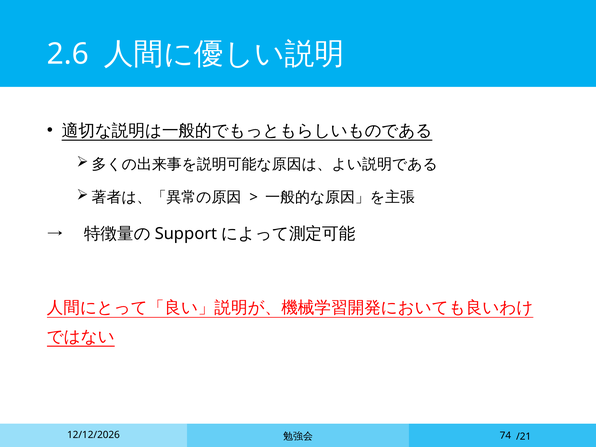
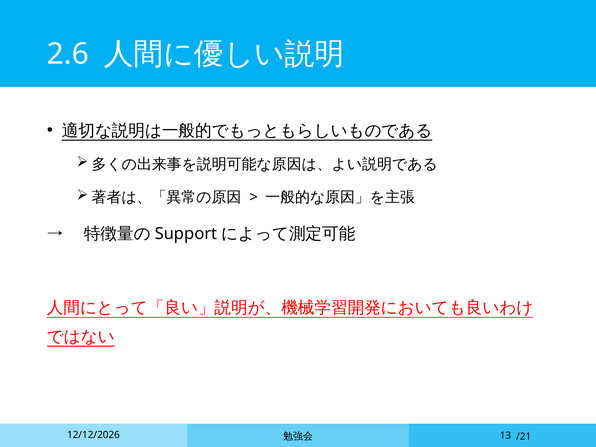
74: 74 -> 13 (505, 435)
